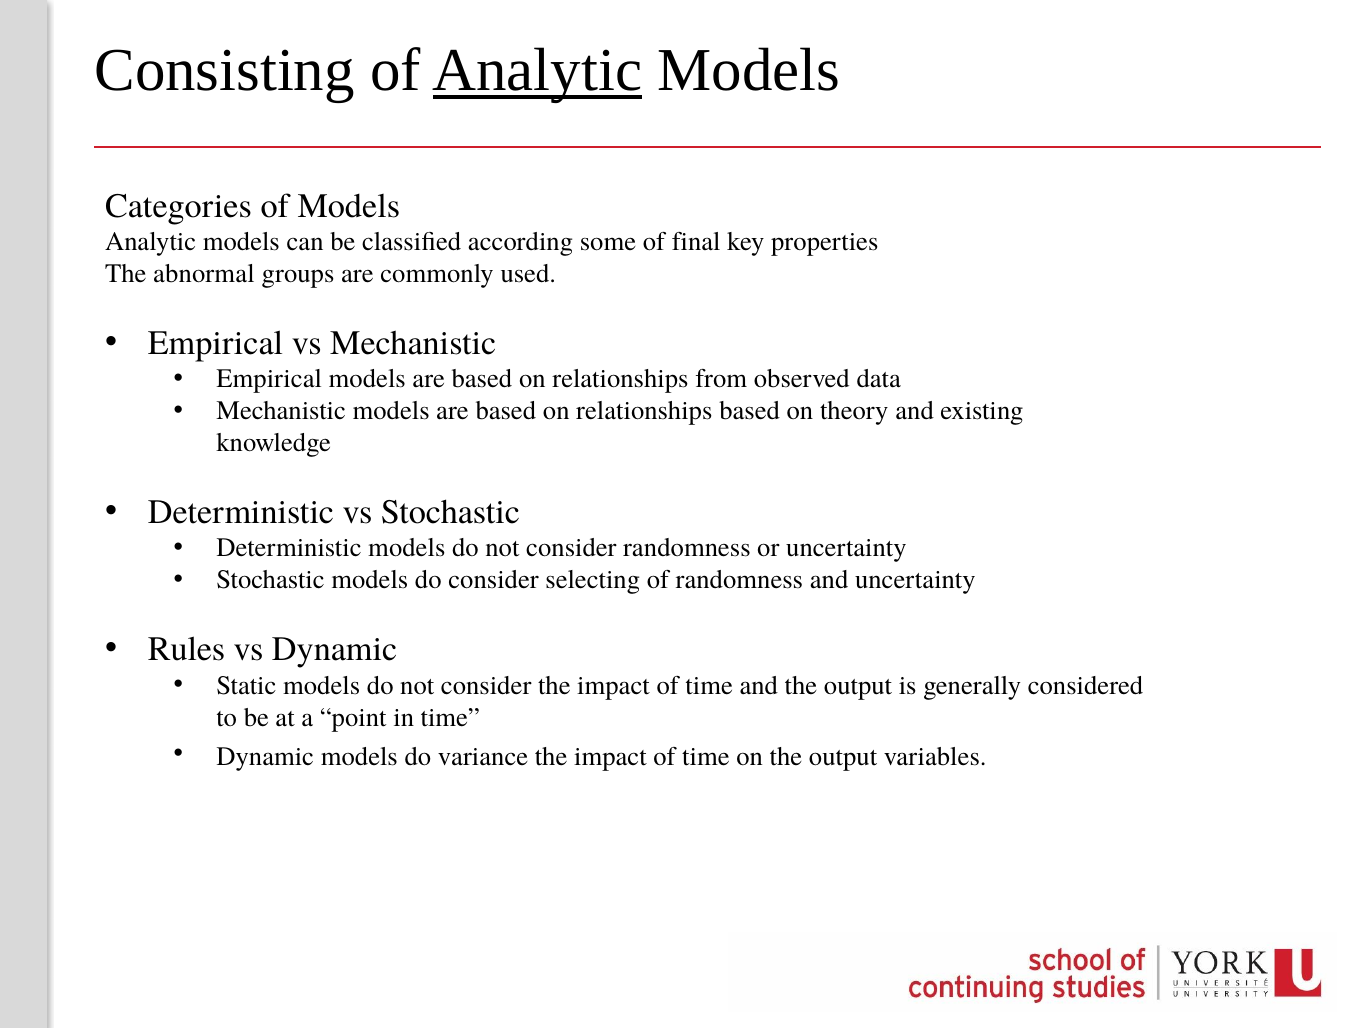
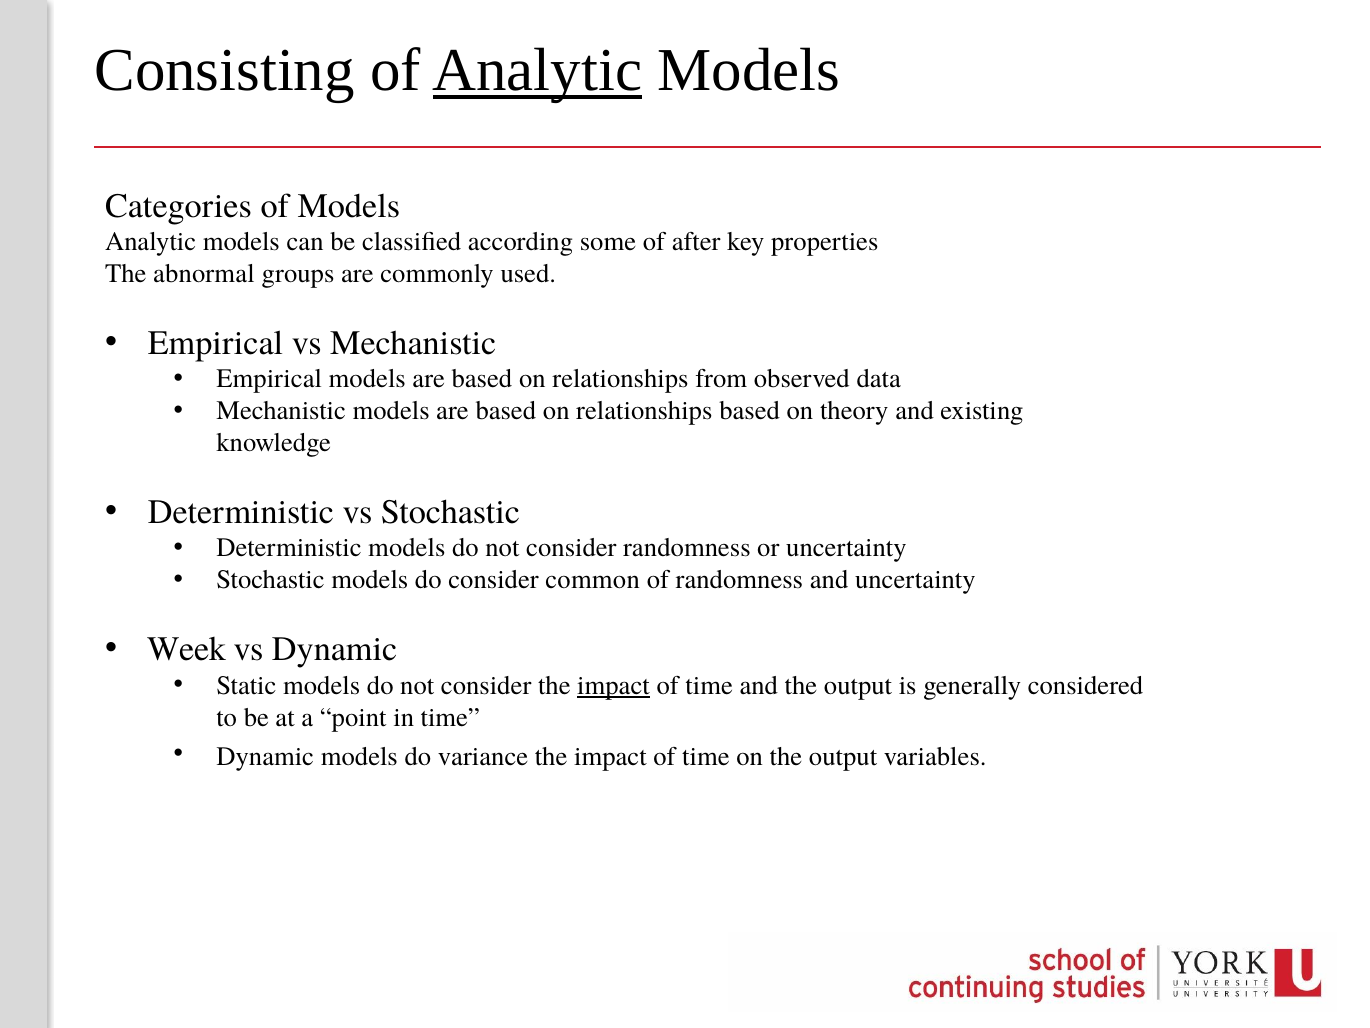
final: final -> after (696, 242)
selecting: selecting -> common (593, 580)
Rules: Rules -> Week (187, 649)
impact underline: none -> present (614, 685)
